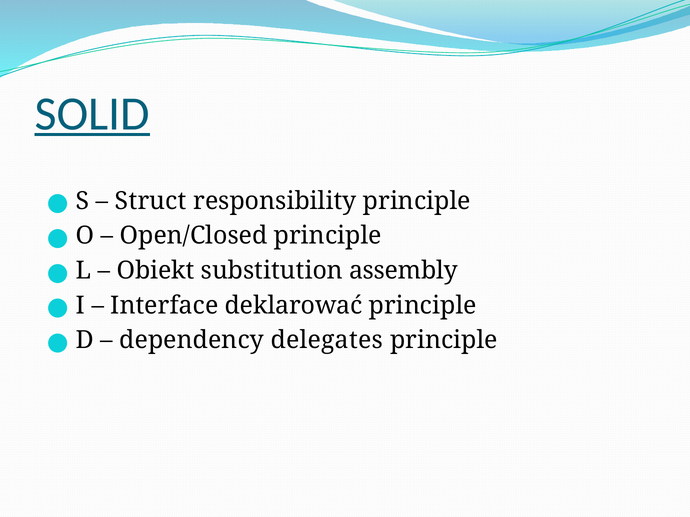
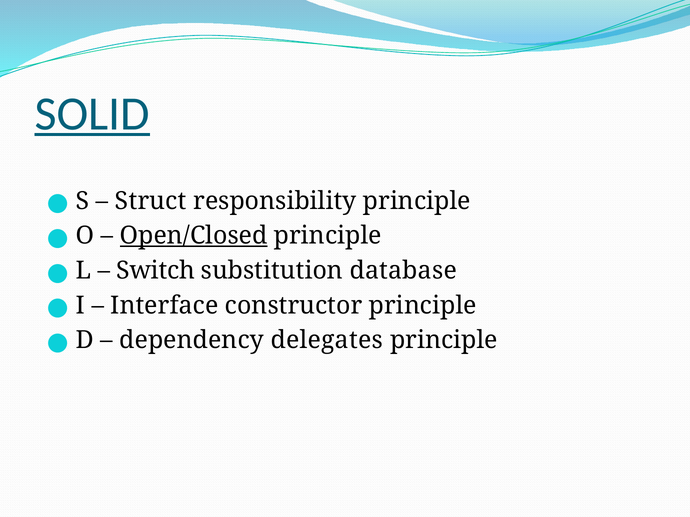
Open/Closed underline: none -> present (194, 236)
Obiekt: Obiekt -> Switch (156, 271)
assembly: assembly -> database (403, 271)
deklarować: deklarować -> constructor (294, 306)
